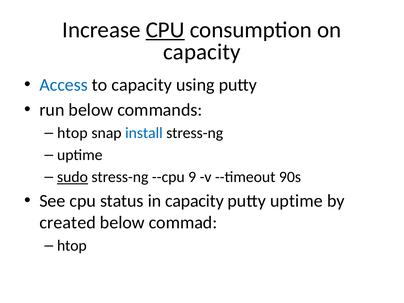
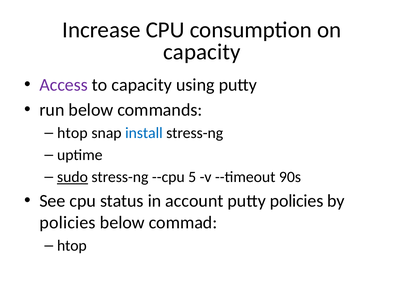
CPU underline: present -> none (165, 30)
Access colour: blue -> purple (64, 85)
9: 9 -> 5 (192, 177)
in capacity: capacity -> account (194, 201)
putty uptime: uptime -> policies (297, 201)
created: created -> policies (68, 223)
